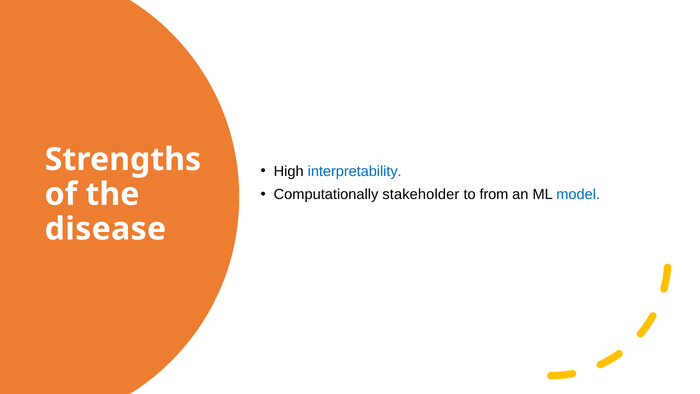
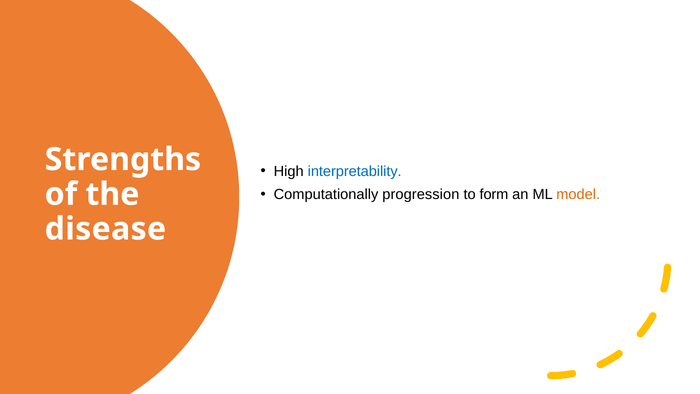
stakeholder: stakeholder -> progression (421, 194)
from: from -> form (494, 194)
model colour: blue -> orange (578, 194)
